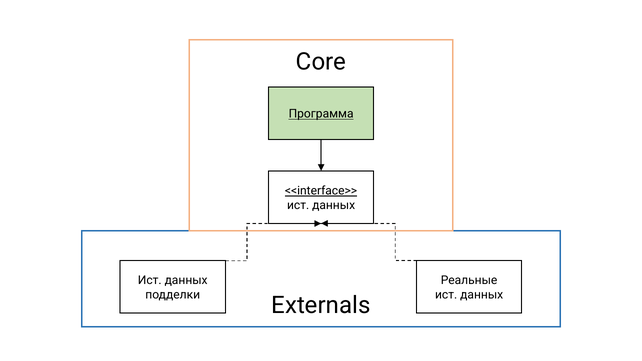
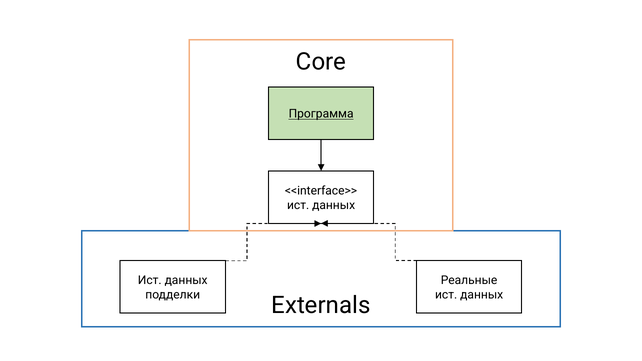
<<interface>> underline: present -> none (321, 191)
